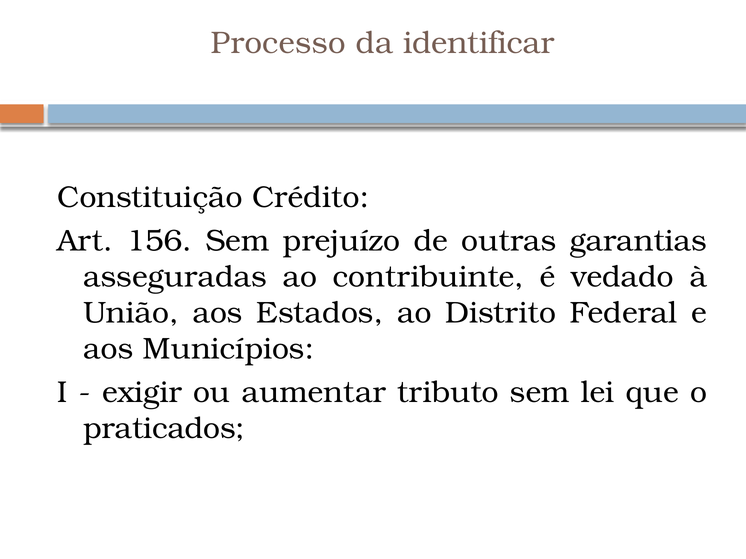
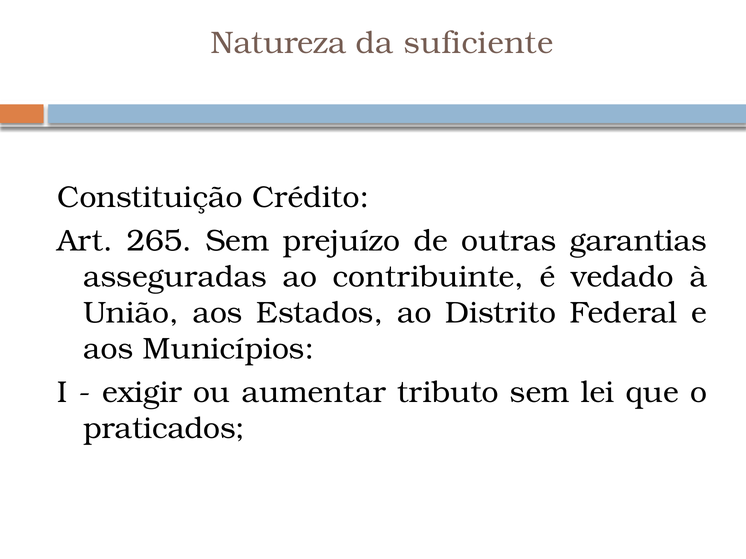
Processo: Processo -> Natureza (279, 43)
identificar: identificar -> suficiente (478, 43)
156: 156 -> 265 (159, 241)
